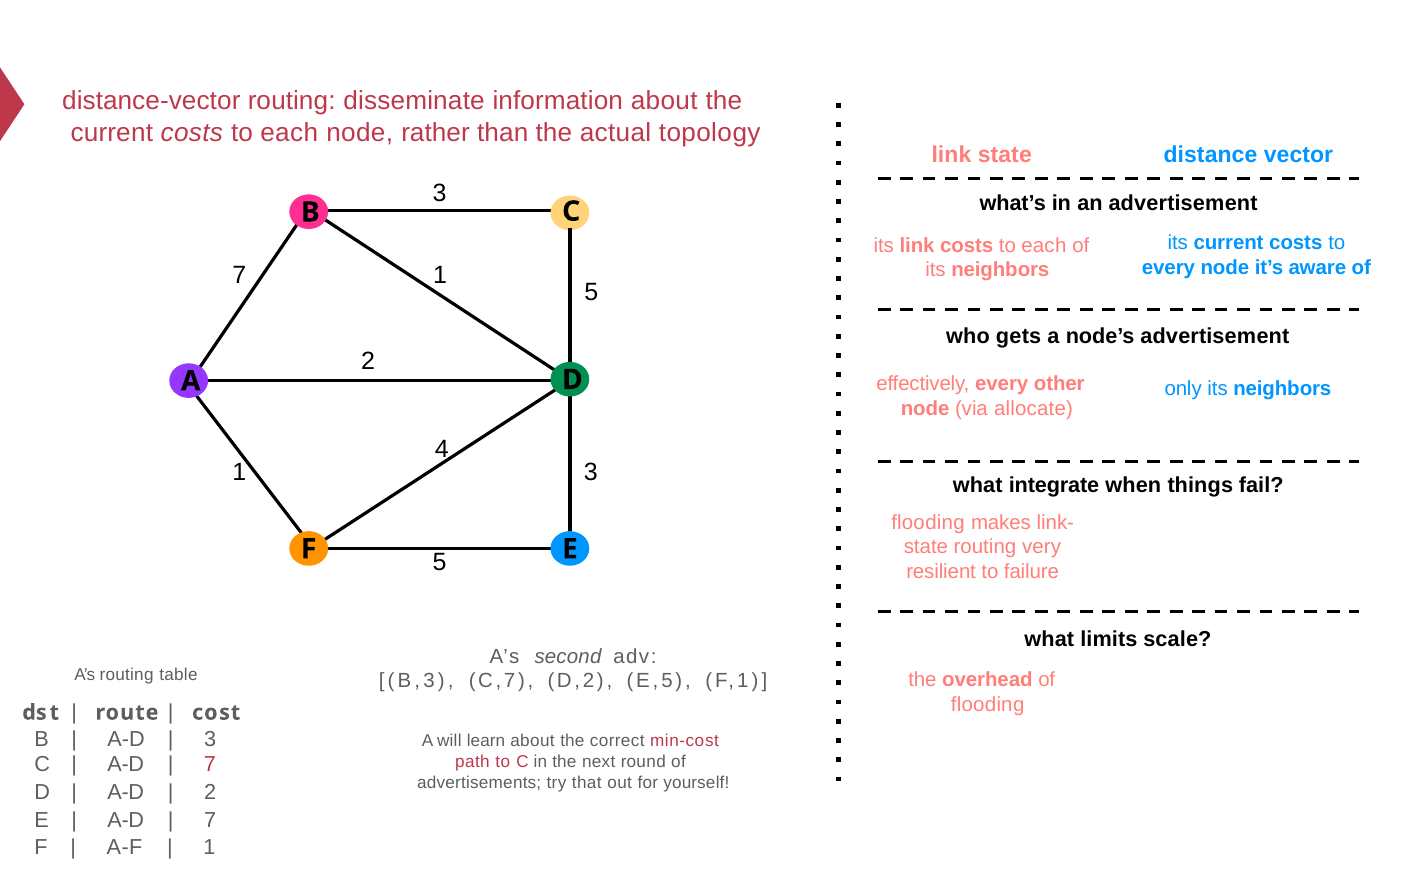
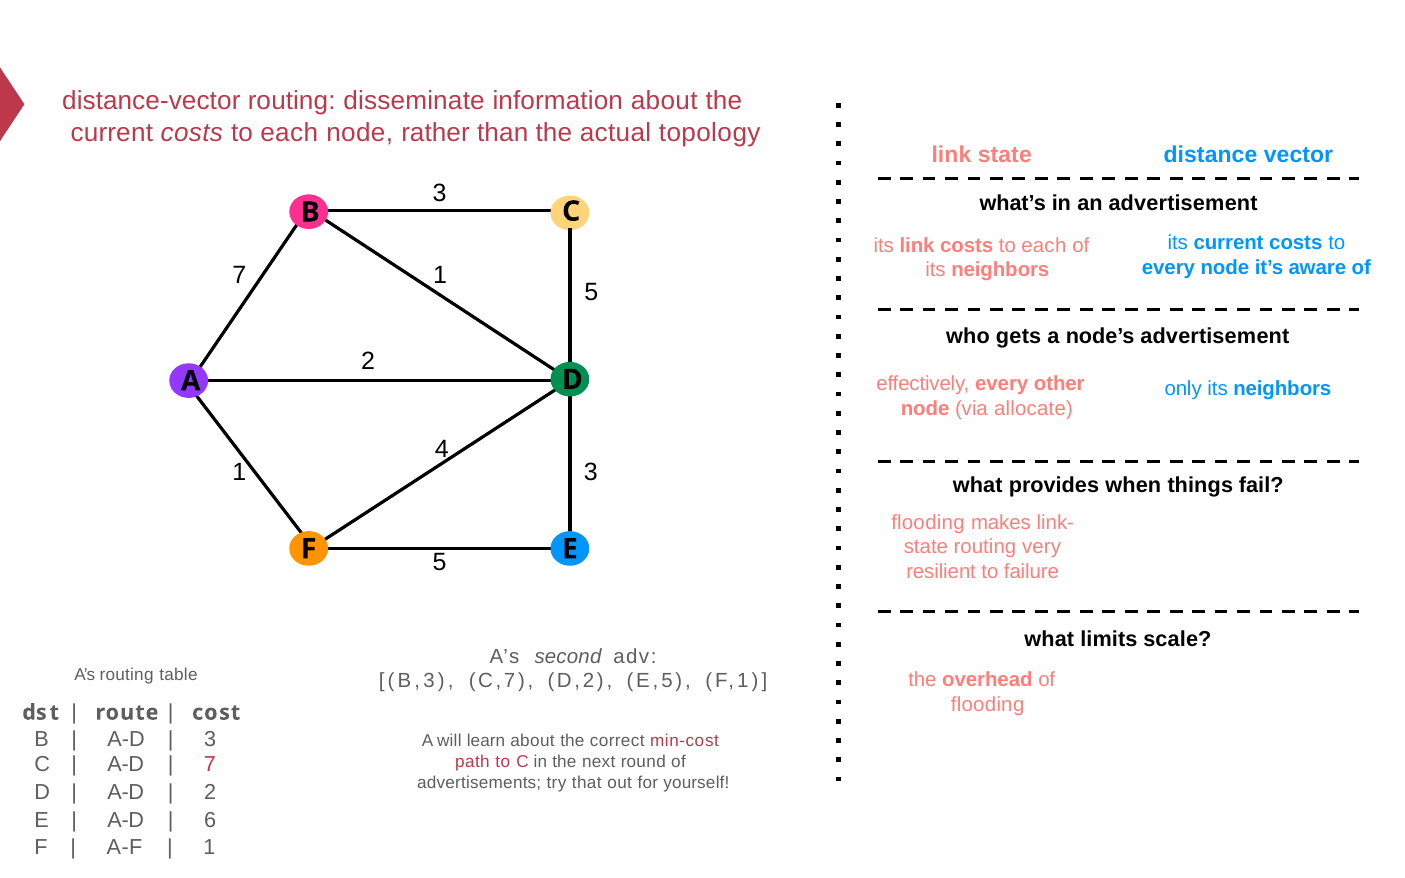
integrate: integrate -> provides (1054, 486)
7: 7 -> 6 (210, 821)
